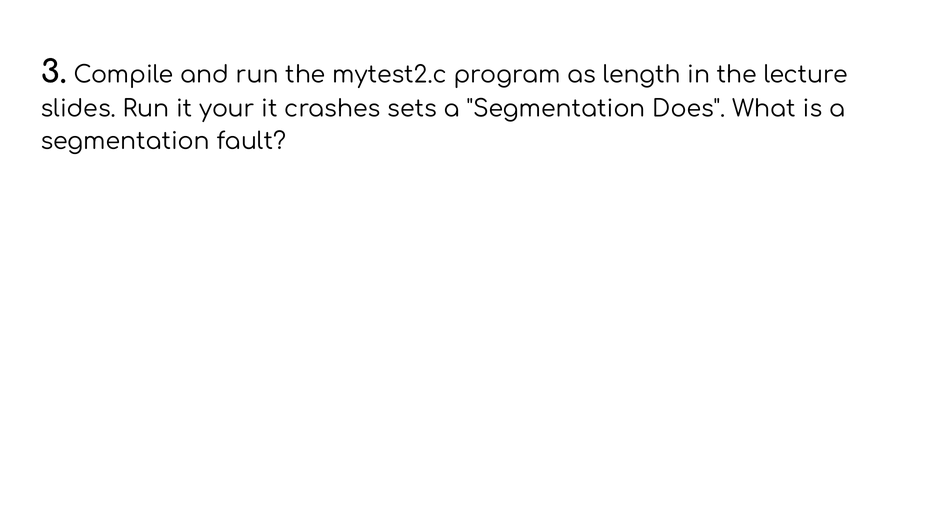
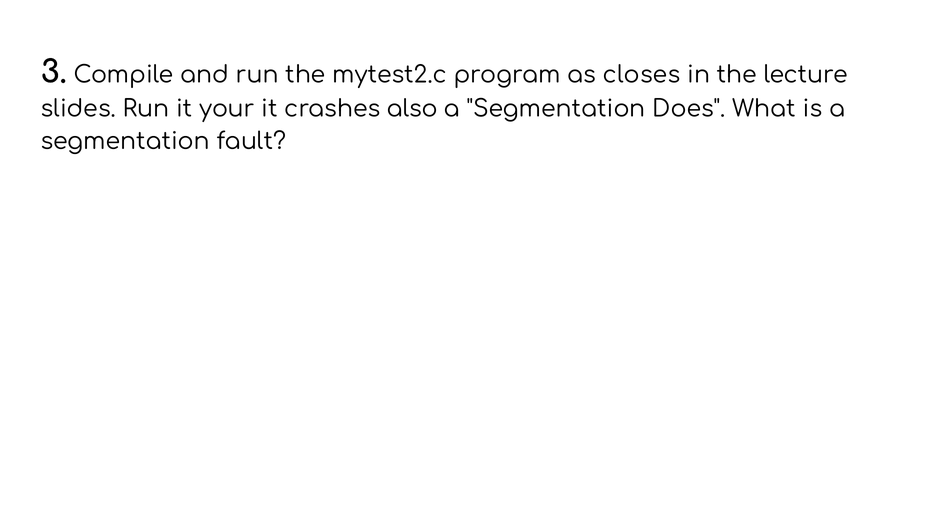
length: length -> closes (642, 75)
sets: sets -> also (412, 109)
